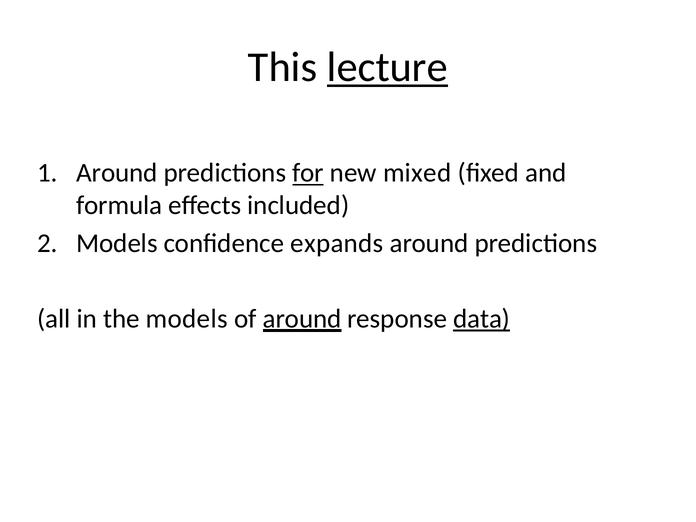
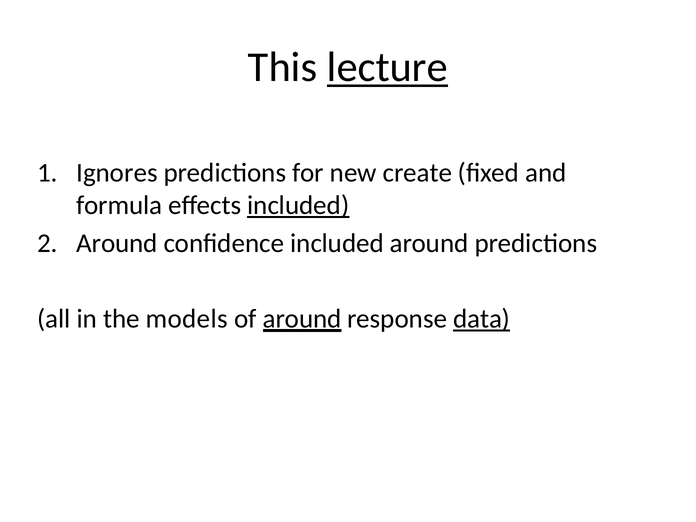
Around: Around -> Ignores (117, 173)
for underline: present -> none (308, 173)
mixed: mixed -> create (417, 173)
included underline: none -> present (298, 205)
Models: Models -> Around (117, 243)
confidence expands: expands -> included (337, 243)
